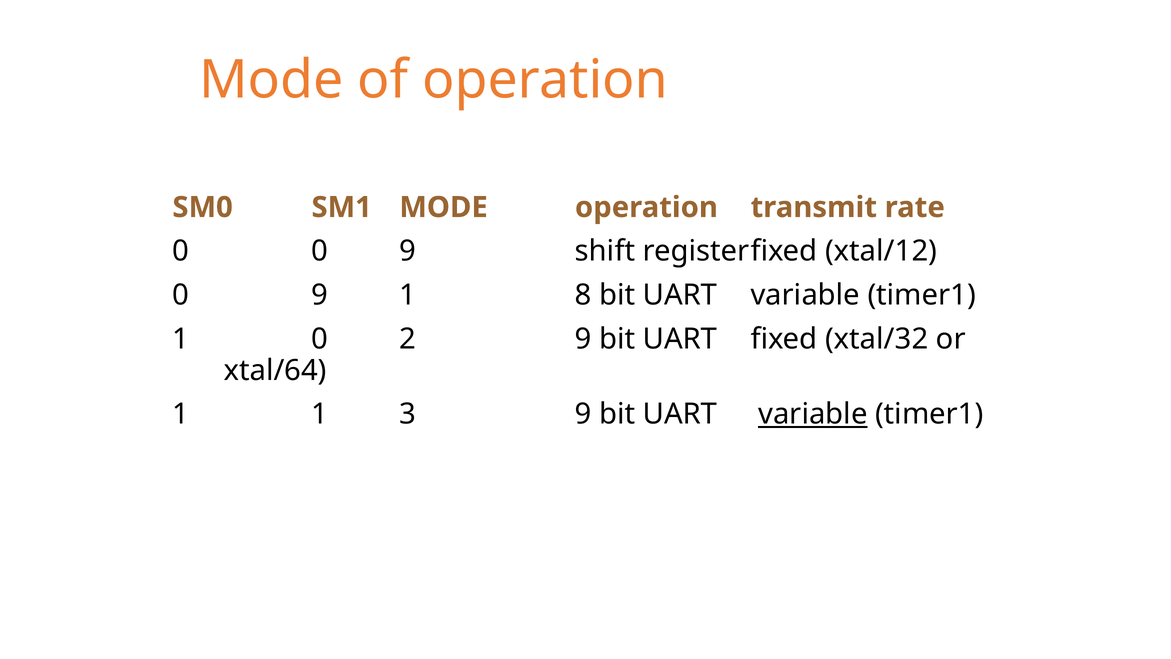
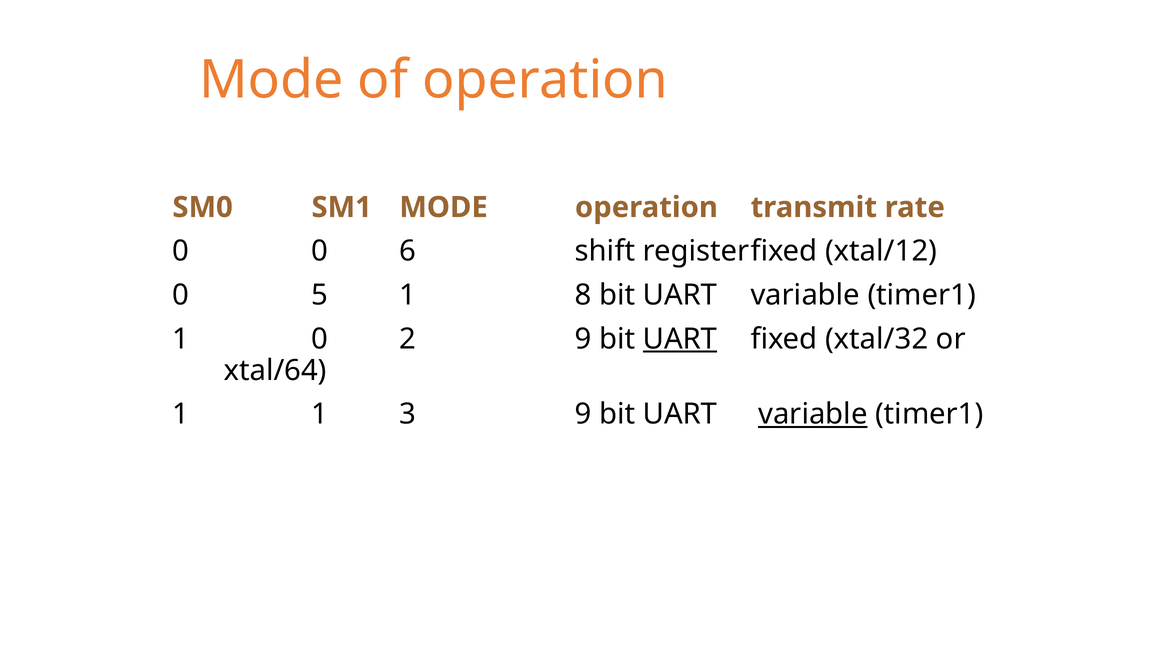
0 0 9: 9 -> 6 (408, 251)
9: 9 -> 5 (320, 295)
UART underline: none -> present (680, 339)
